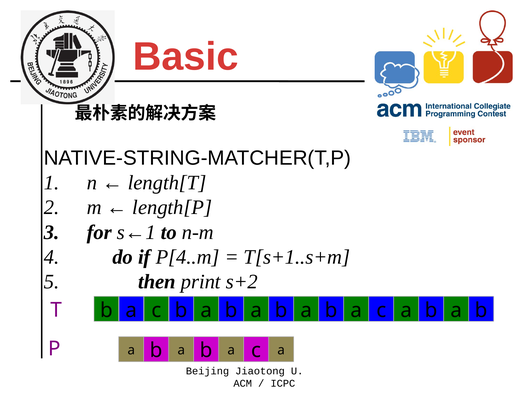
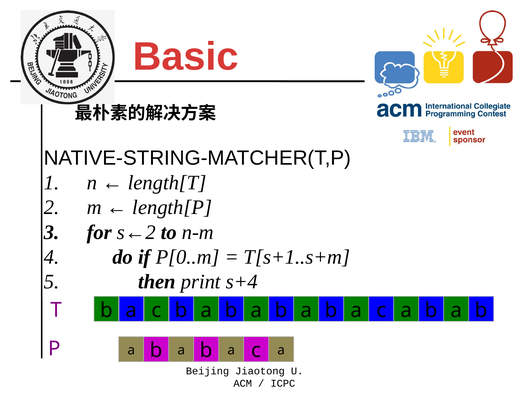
s←1: s←1 -> s←2 (136, 232)
P[4..m: P[4..m -> P[0..m (188, 257)
s+2: s+2 -> s+4 (242, 281)
